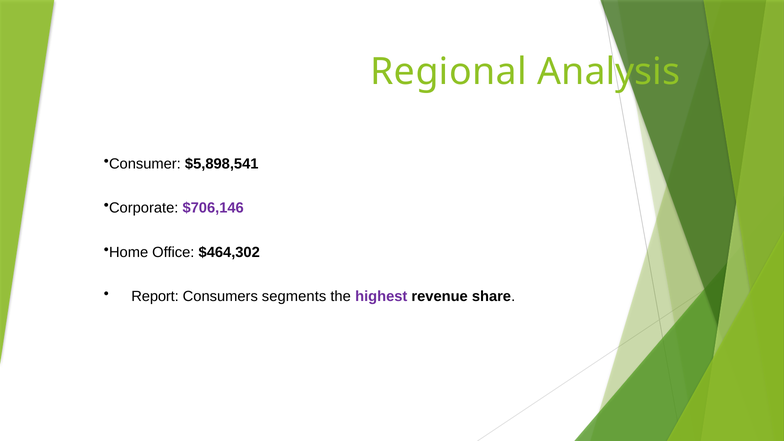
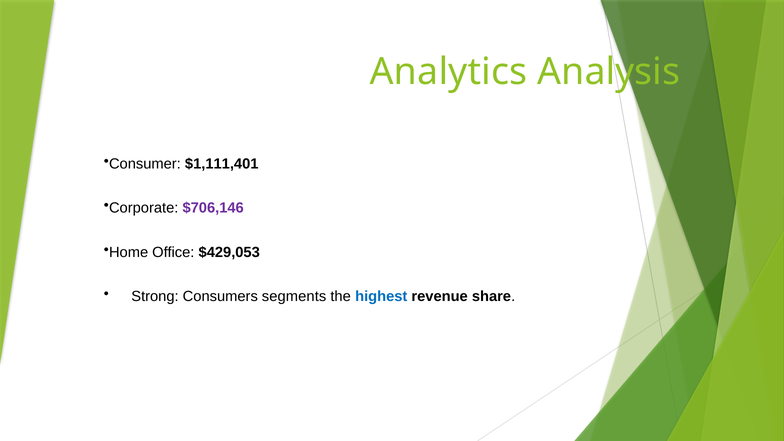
Regional: Regional -> Analytics (449, 72)
$5,898,541: $5,898,541 -> $1,111,401 (222, 164)
$464,302: $464,302 -> $429,053 (229, 252)
Report: Report -> Strong (155, 296)
highest colour: purple -> blue (381, 296)
